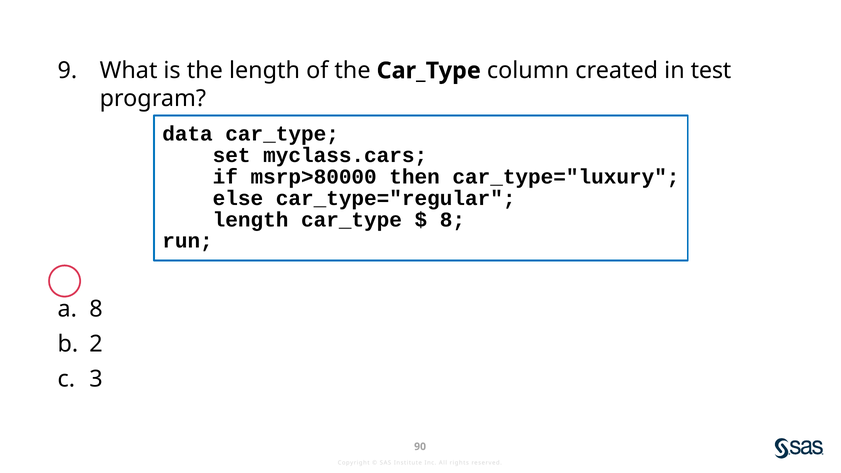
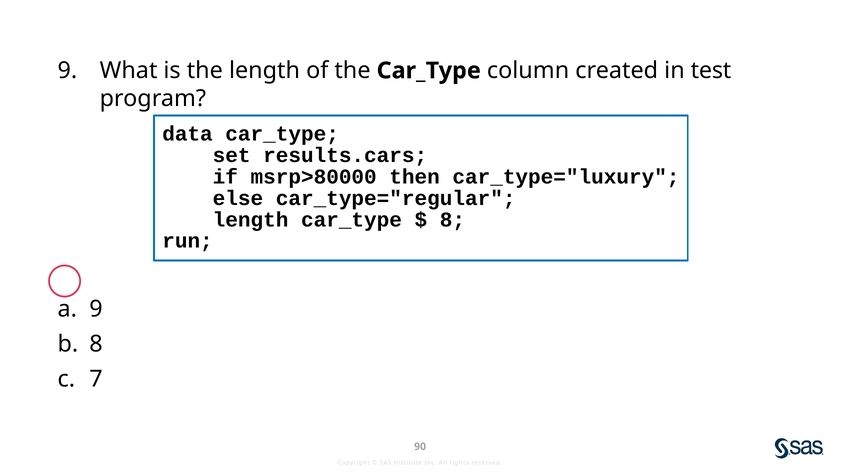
myclass.cars: myclass.cars -> results.cars (345, 155)
8: 8 -> 9 (96, 309)
2: 2 -> 8 (96, 344)
3: 3 -> 7 (96, 379)
